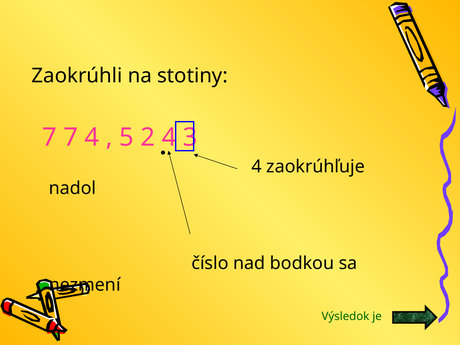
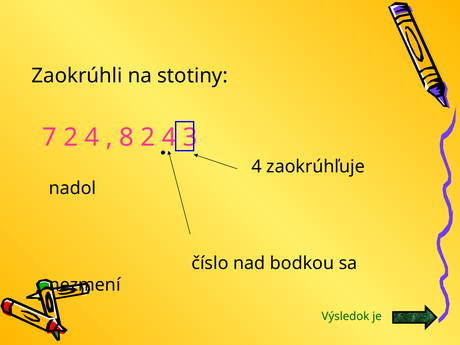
7 7: 7 -> 2 (71, 138)
5: 5 -> 8 (127, 138)
